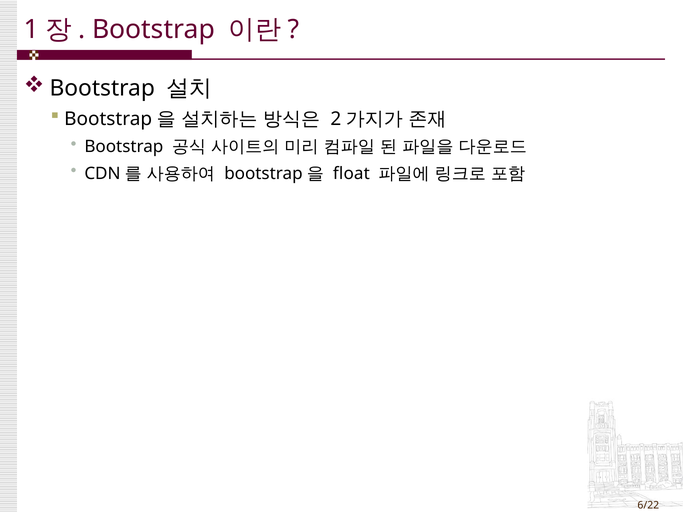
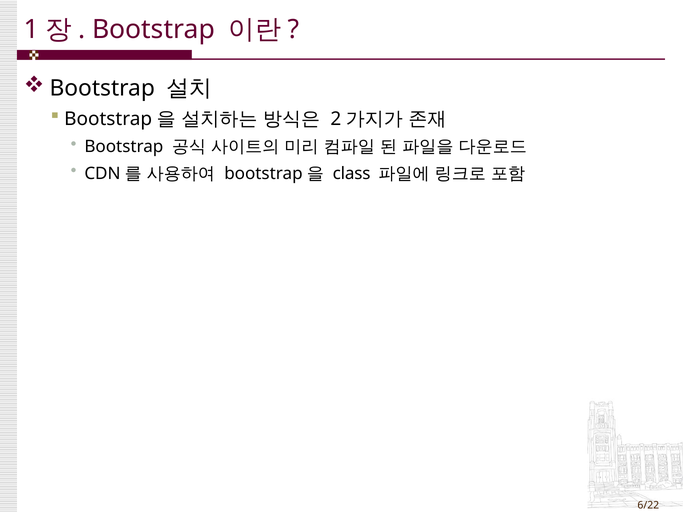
float: float -> class (352, 174)
